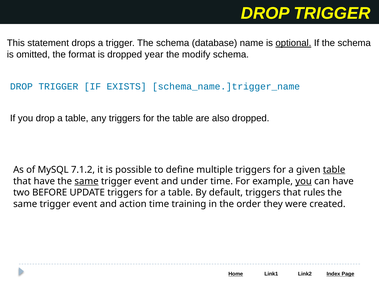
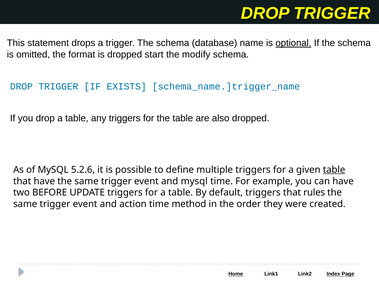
year: year -> start (154, 54)
7.1.2: 7.1.2 -> 5.2.6 (83, 169)
same underline: present -> none (87, 181)
and under: under -> mysql (194, 181)
you underline: present -> none (304, 181)
training: training -> method (189, 203)
